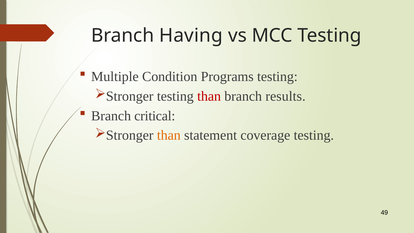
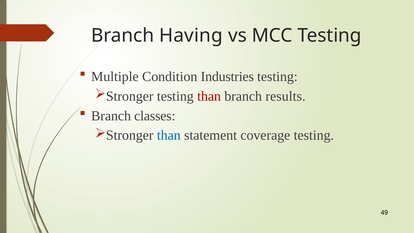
Programs: Programs -> Industries (227, 77)
critical: critical -> classes (155, 116)
than colour: orange -> blue (169, 135)
